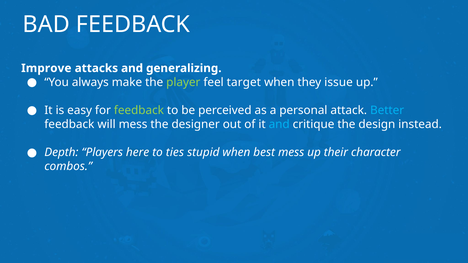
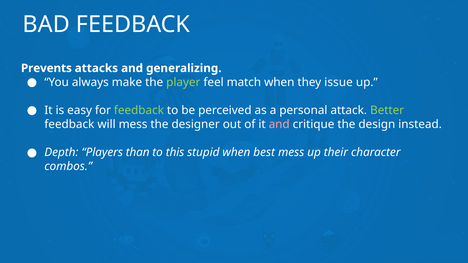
Improve: Improve -> Prevents (46, 68)
target: target -> match (244, 82)
Better colour: light blue -> light green (387, 110)
and colour: light blue -> pink (279, 124)
here: here -> than (138, 153)
ties: ties -> this (175, 153)
